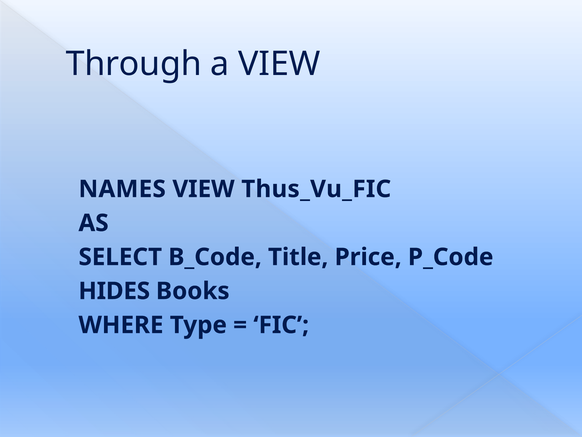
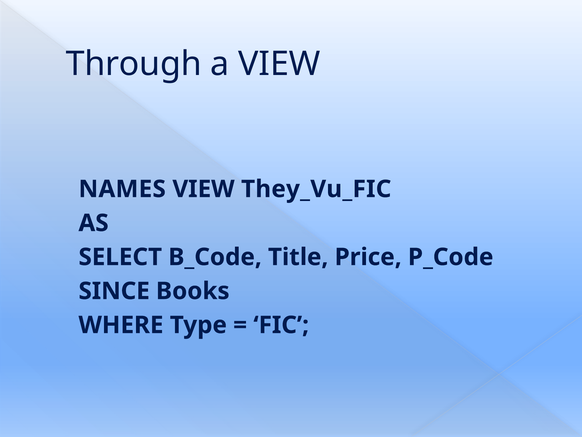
Thus_Vu_FIC: Thus_Vu_FIC -> They_Vu_FIC (316, 189)
HIDES: HIDES -> SINCE (114, 291)
